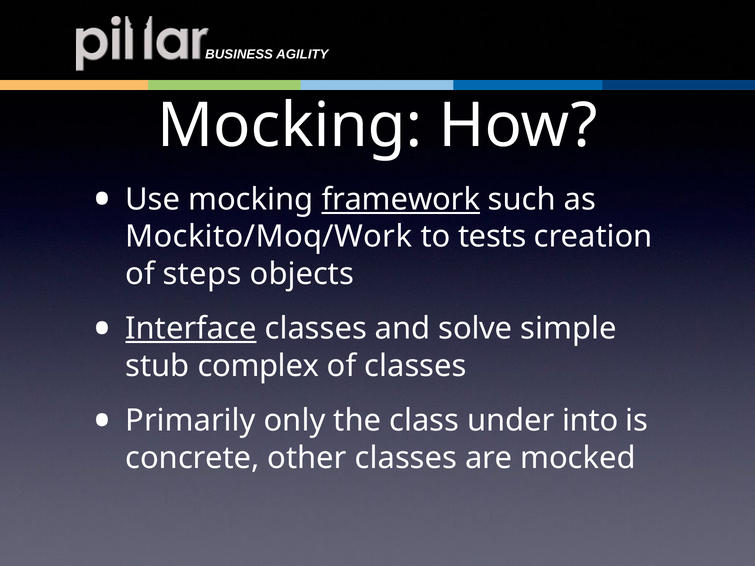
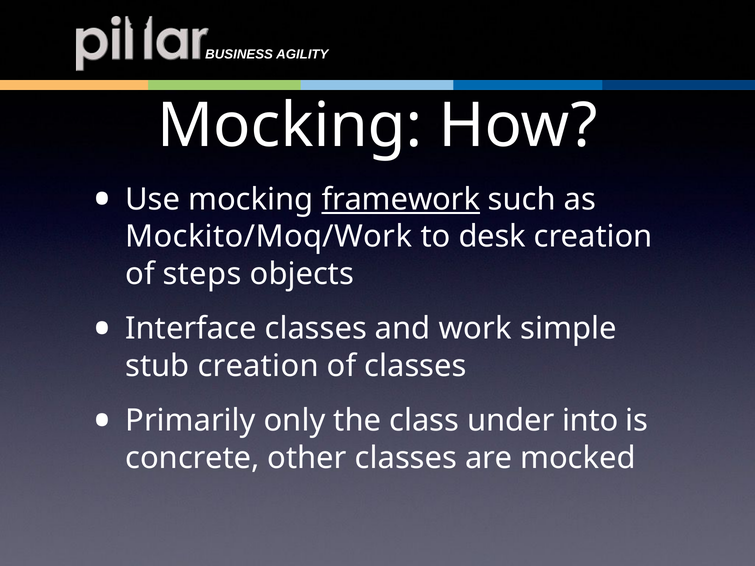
tests: tests -> desk (492, 237)
Interface underline: present -> none (191, 329)
solve: solve -> work (475, 329)
stub complex: complex -> creation (258, 366)
